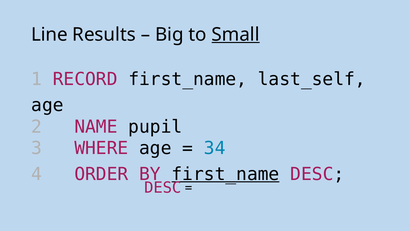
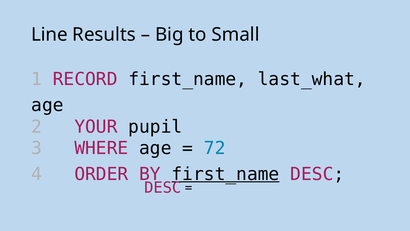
Small underline: present -> none (236, 34)
last_self: last_self -> last_what (312, 79)
NAME: NAME -> YOUR (96, 127)
34: 34 -> 72 (215, 148)
